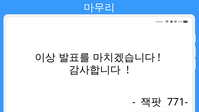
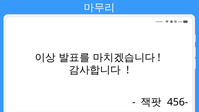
771-: 771- -> 456- (178, 102)
